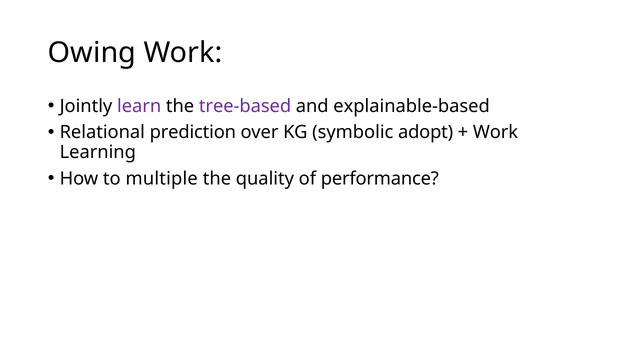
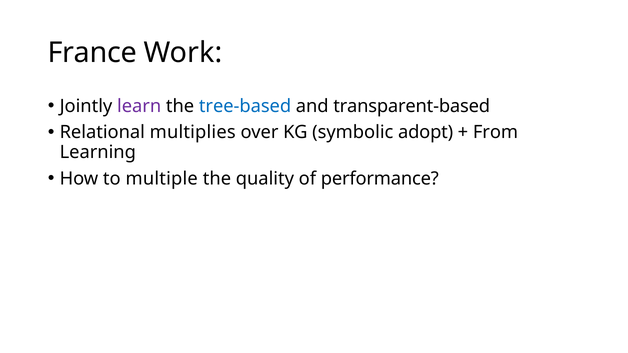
Owing: Owing -> France (92, 53)
tree-based colour: purple -> blue (245, 106)
explainable-based: explainable-based -> transparent-based (412, 106)
prediction: prediction -> multiplies (193, 133)
Work: Work -> From (495, 133)
